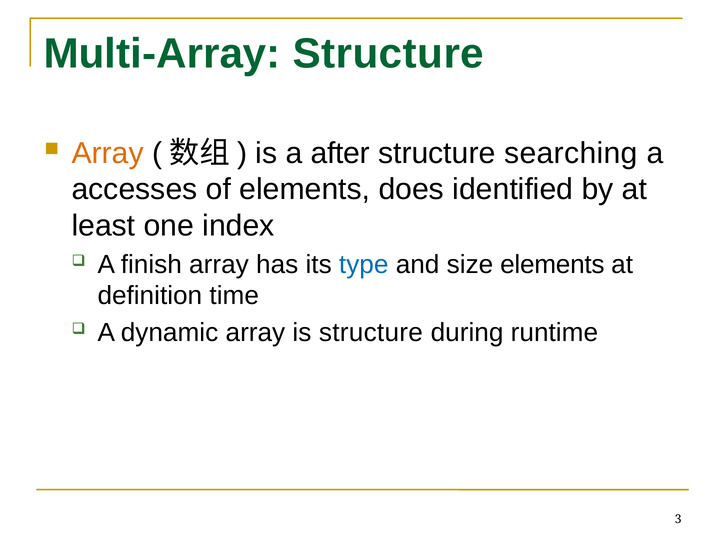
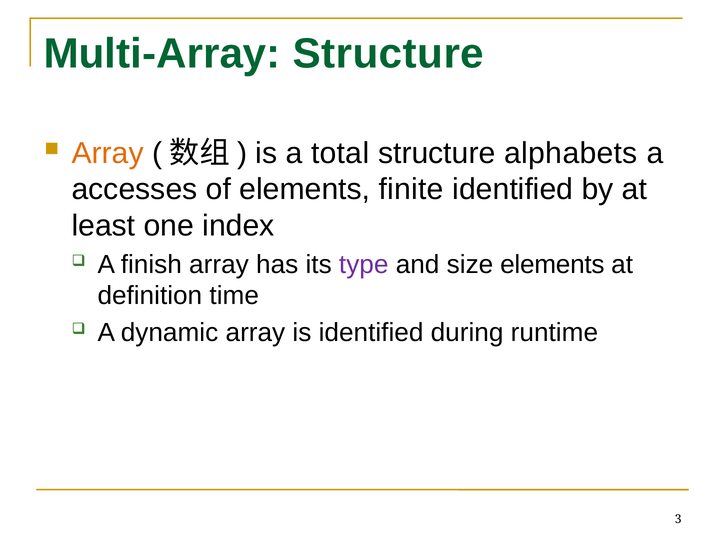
after: after -> total (340, 153)
searching: searching -> alphabets (571, 153)
does: does -> finite (411, 189)
type colour: blue -> purple (364, 264)
is structure: structure -> identified (371, 332)
